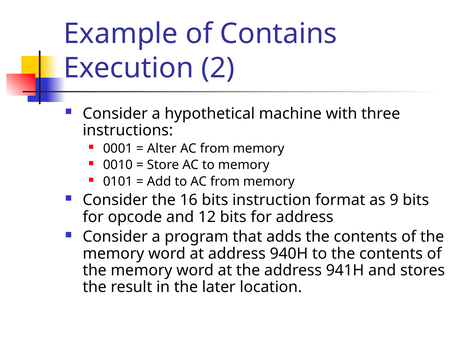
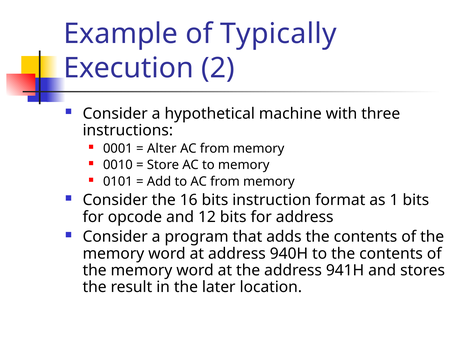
Contains: Contains -> Typically (278, 34)
9: 9 -> 1 (394, 200)
